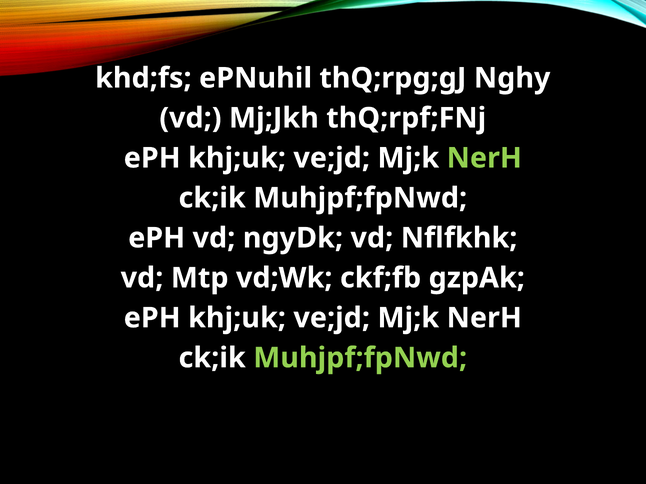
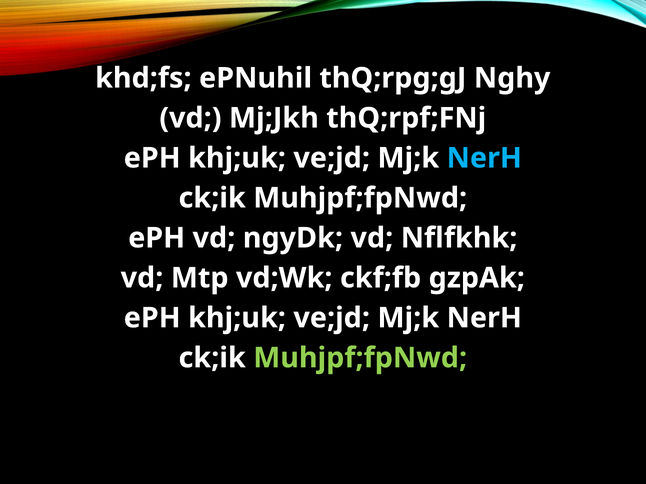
NerH colour: light green -> light blue (484, 158)
